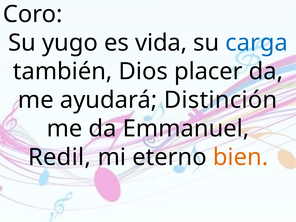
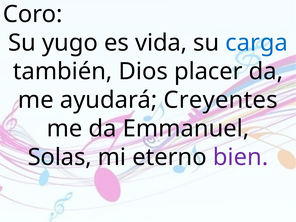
Distinción: Distinción -> Creyentes (221, 100)
Redil: Redil -> Solas (60, 157)
bien colour: orange -> purple (241, 157)
